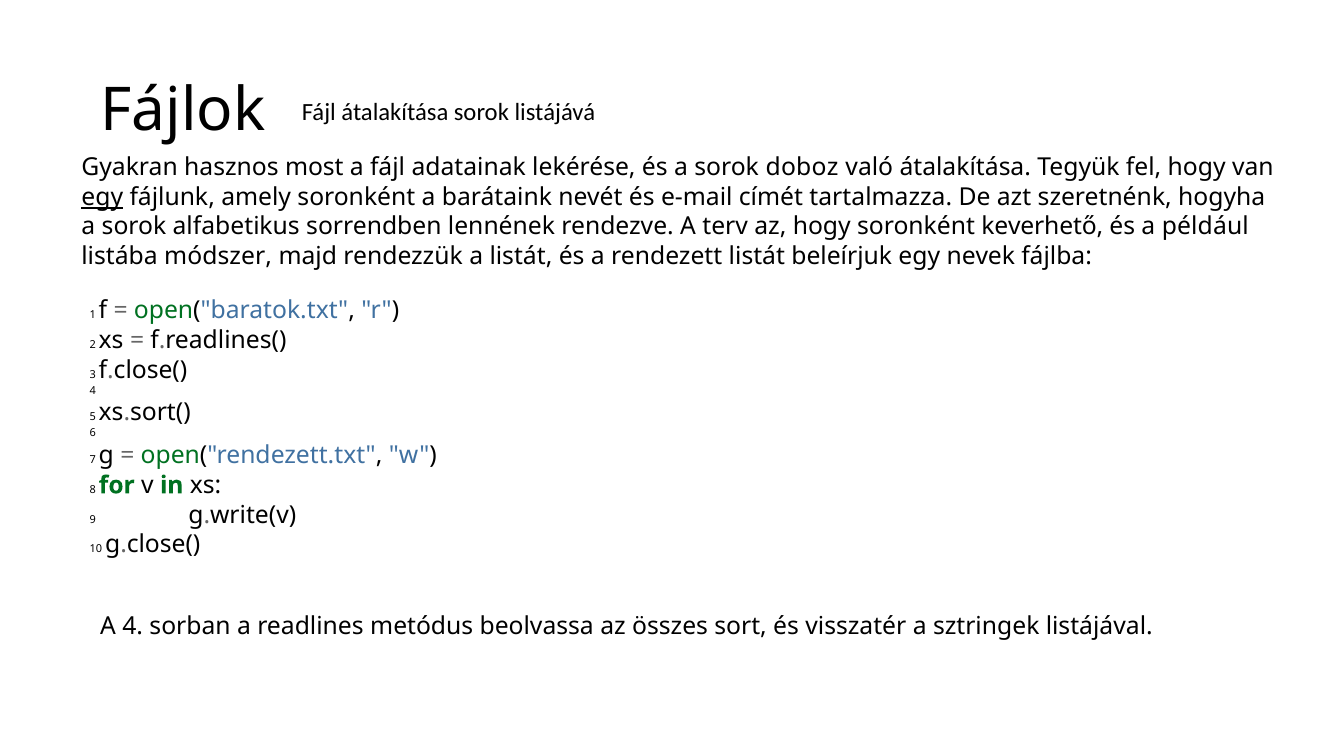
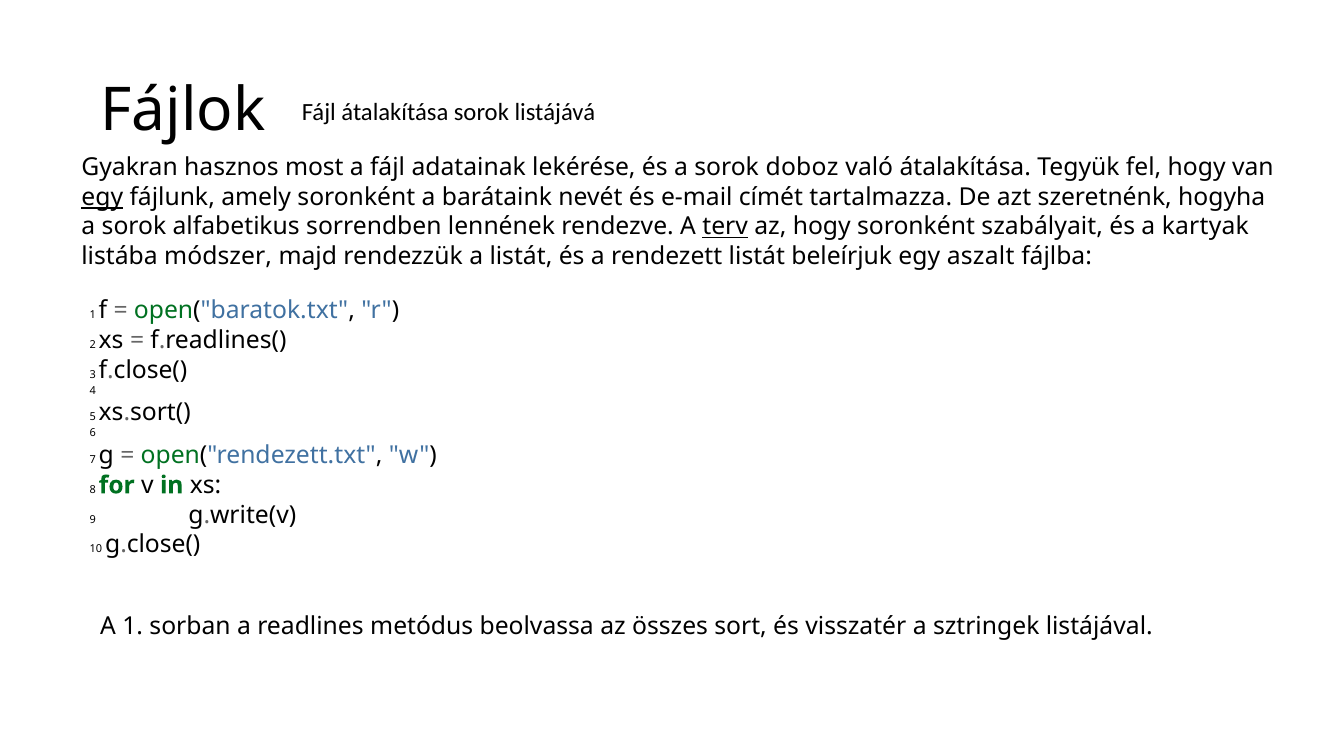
terv underline: none -> present (725, 227)
keverhető: keverhető -> szabályait (1042, 227)
például: például -> kartyak (1205, 227)
nevek: nevek -> aszalt (981, 256)
A 4: 4 -> 1 (133, 626)
